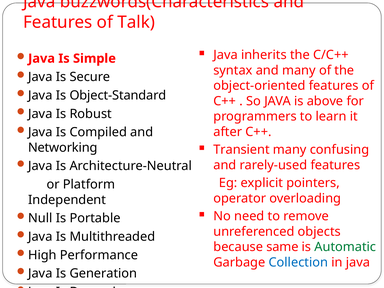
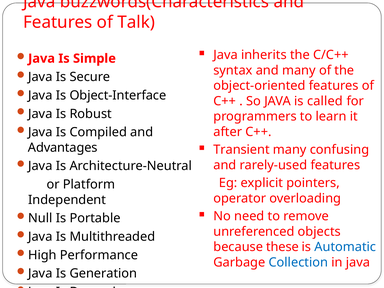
Object-Standard: Object-Standard -> Object-Interface (118, 95)
above: above -> called (325, 101)
Networking: Networking -> Advantages (63, 148)
same: same -> these (282, 247)
Automatic colour: green -> blue (345, 247)
